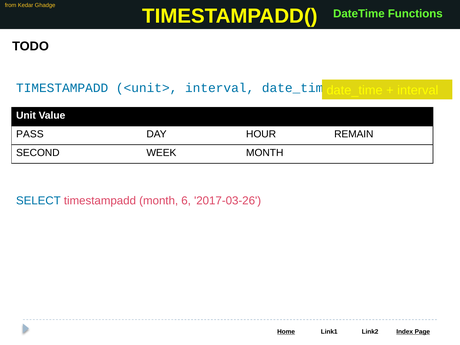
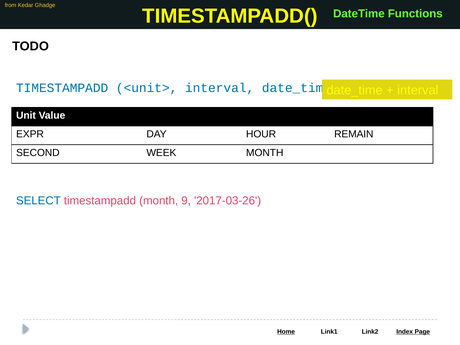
PASS: PASS -> EXPR (30, 134)
6: 6 -> 9 (186, 201)
